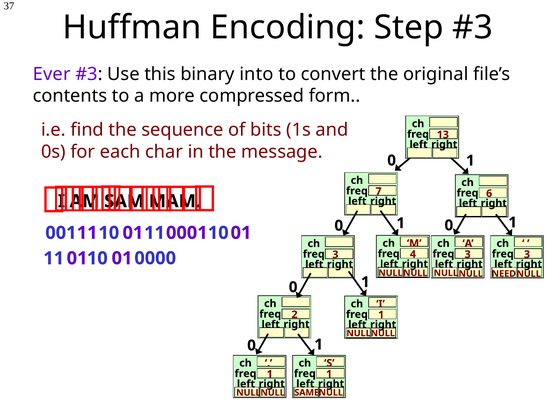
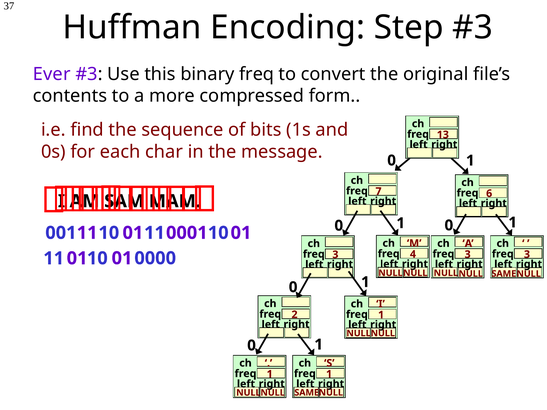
binary into: into -> freq (257, 74)
NEED: NEED -> SAME (504, 274)
